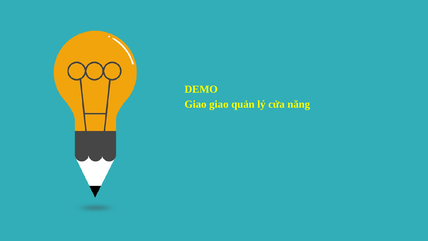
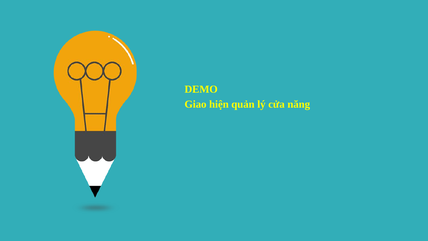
Giao giao: giao -> hiện (219, 104)
